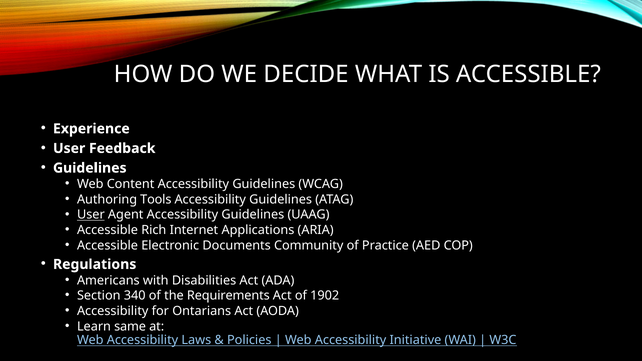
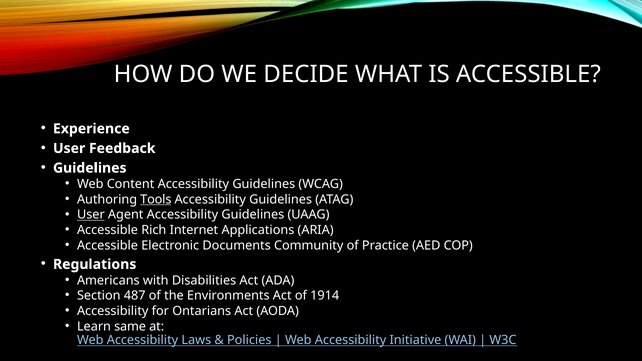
Tools underline: none -> present (156, 199)
340: 340 -> 487 (135, 296)
Requirements: Requirements -> Environments (228, 296)
1902: 1902 -> 1914 (325, 296)
